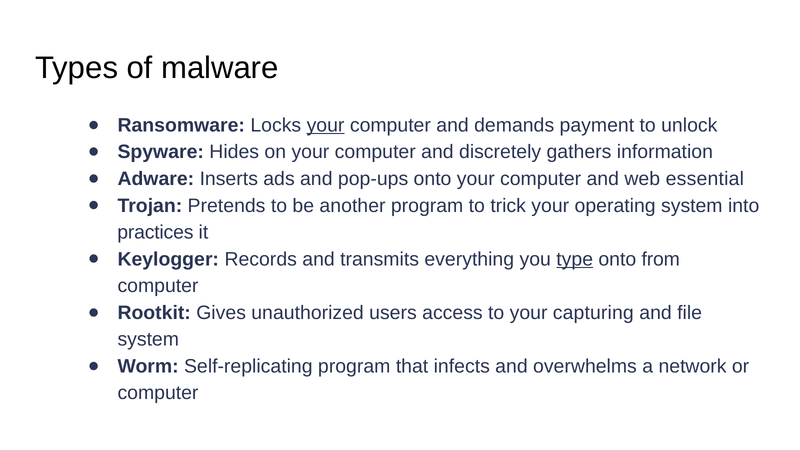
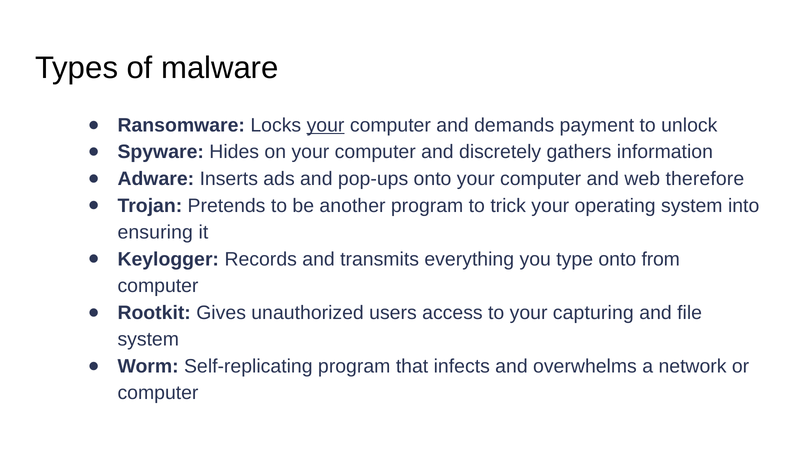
essential: essential -> therefore (705, 179)
practices: practices -> ensuring (155, 232)
type underline: present -> none (575, 259)
